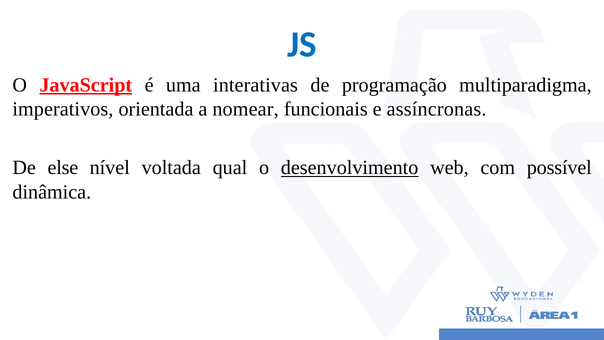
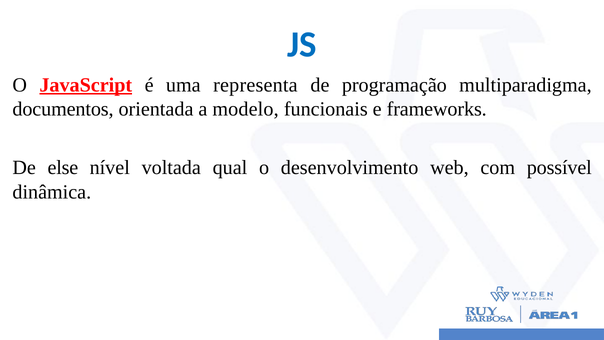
interativas: interativas -> representa (255, 85)
imperativos: imperativos -> documentos (63, 109)
nomear: nomear -> modelo (246, 109)
assíncronas: assíncronas -> frameworks (437, 109)
desenvolvimento underline: present -> none (350, 168)
